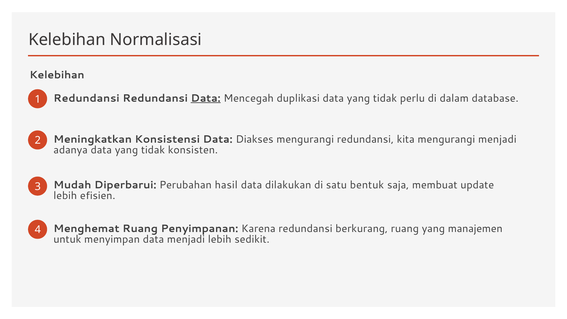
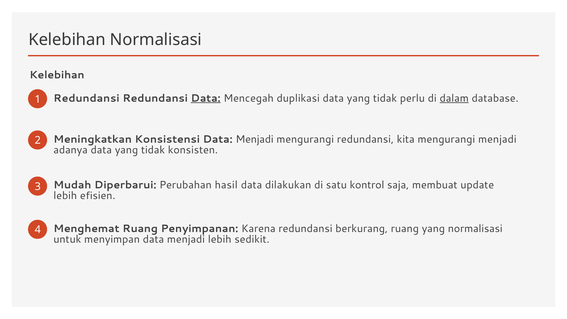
dalam underline: none -> present (454, 98)
Konsistensi Data Diakses: Diakses -> Menjadi (255, 139)
bentuk: bentuk -> kontrol (367, 185)
yang manajemen: manajemen -> normalisasi (475, 229)
